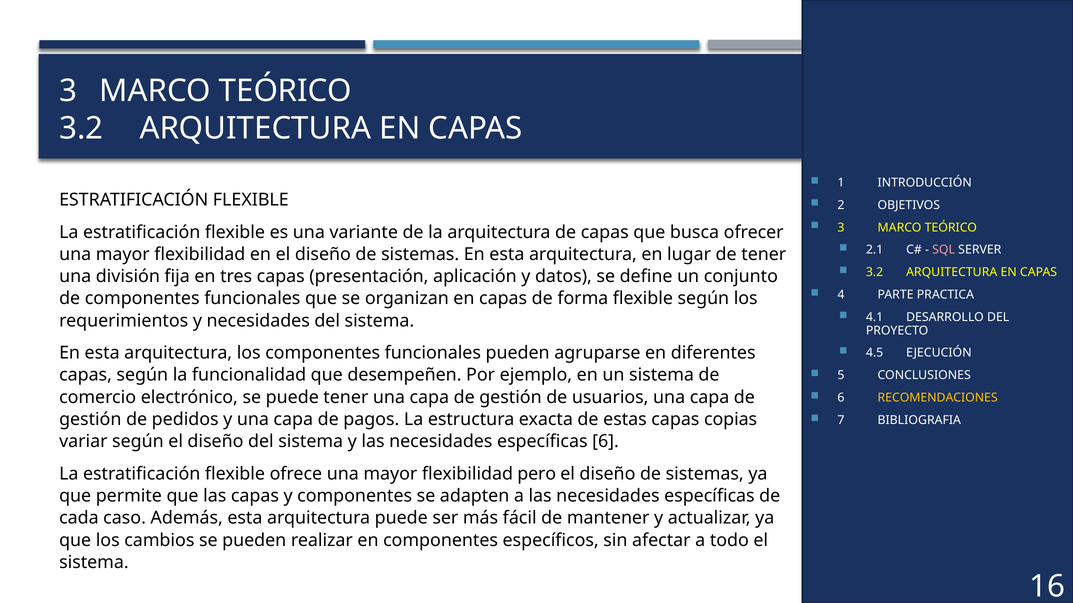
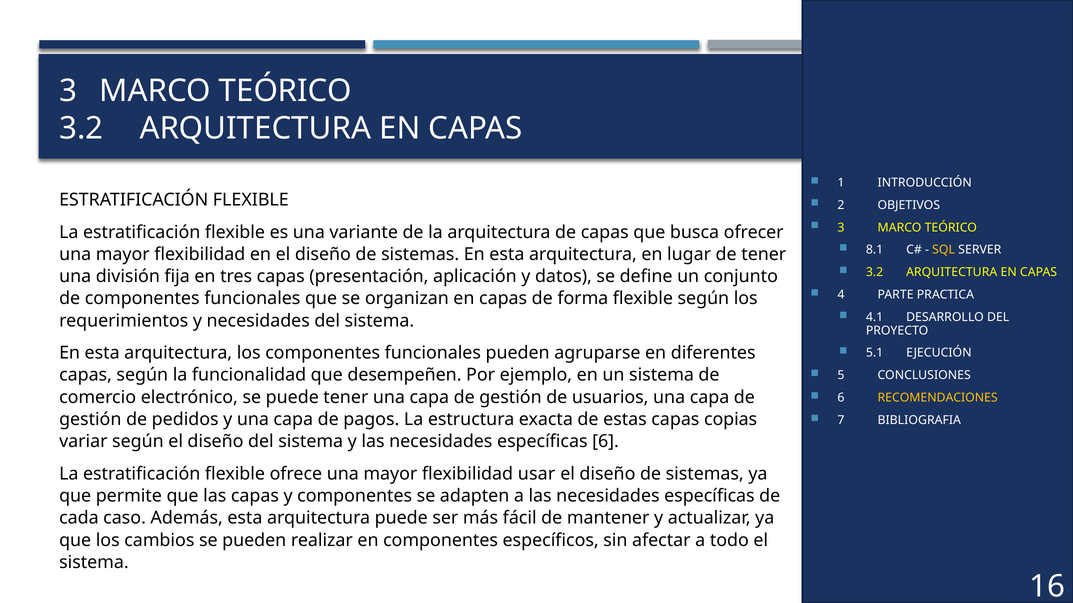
2.1: 2.1 -> 8.1 (875, 250)
SQL colour: pink -> yellow (944, 250)
4.5: 4.5 -> 5.1 (875, 353)
pero: pero -> usar (537, 474)
